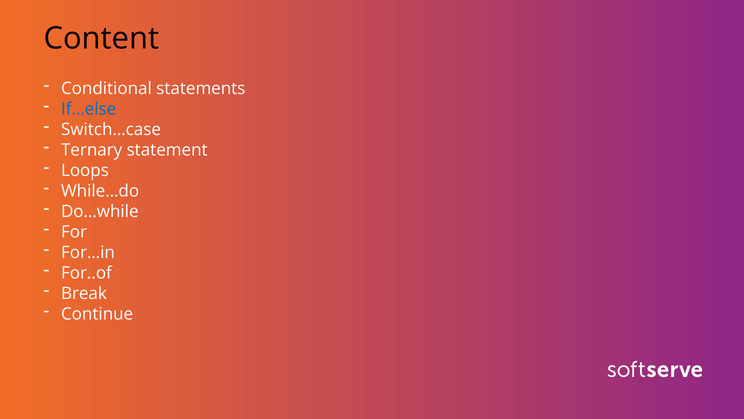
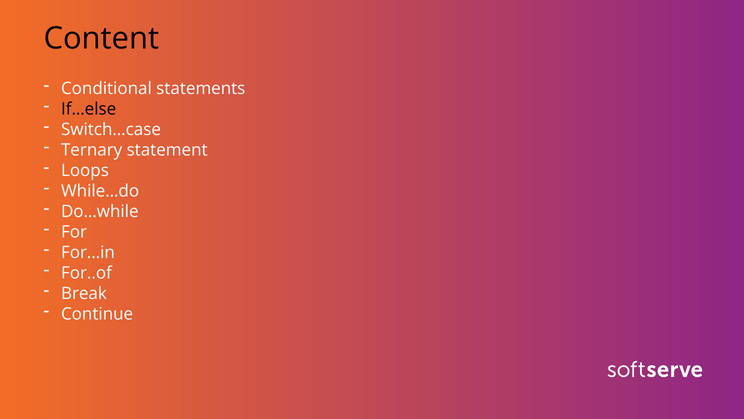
If…else colour: blue -> black (89, 109)
